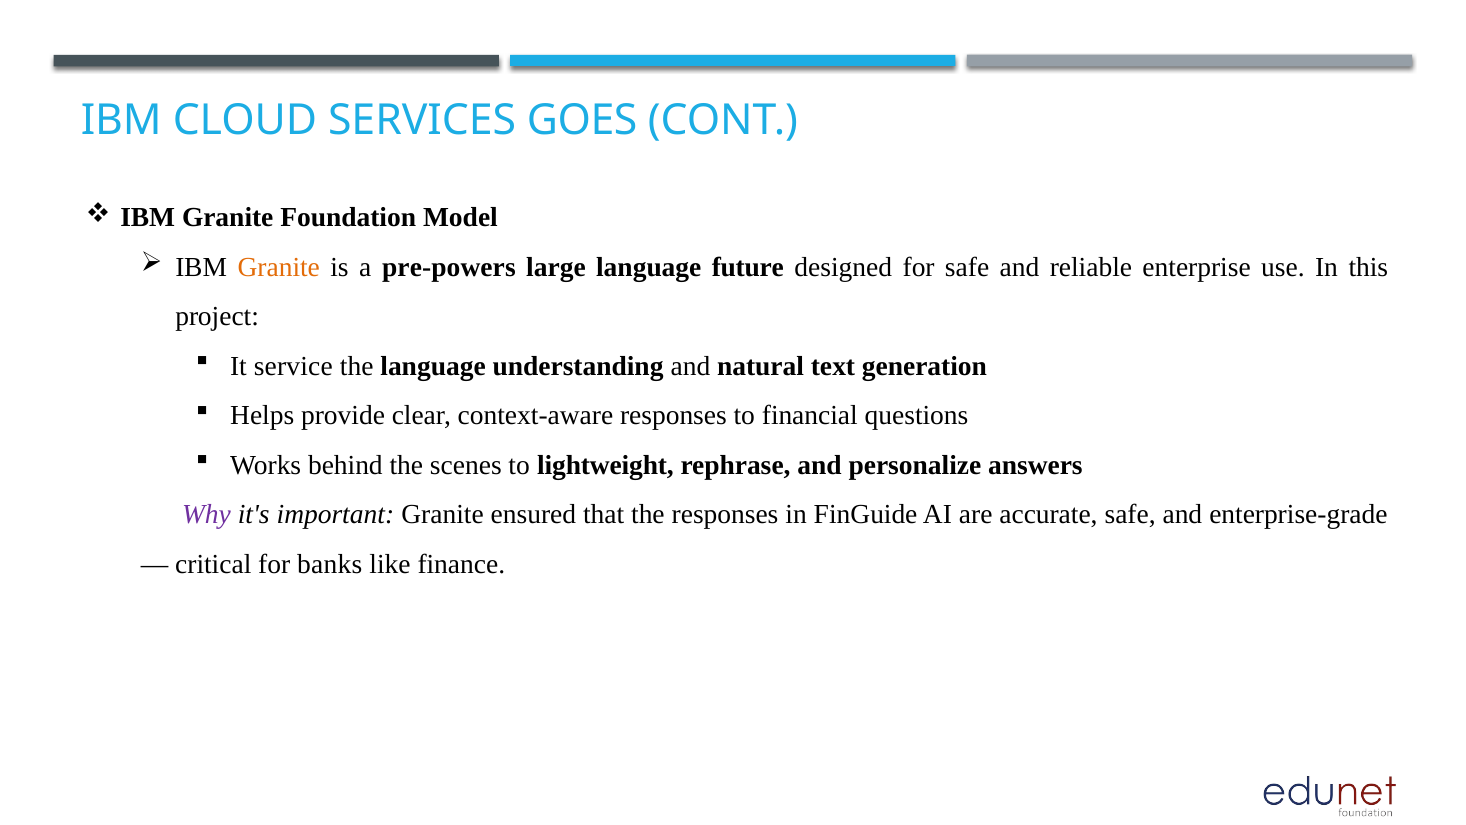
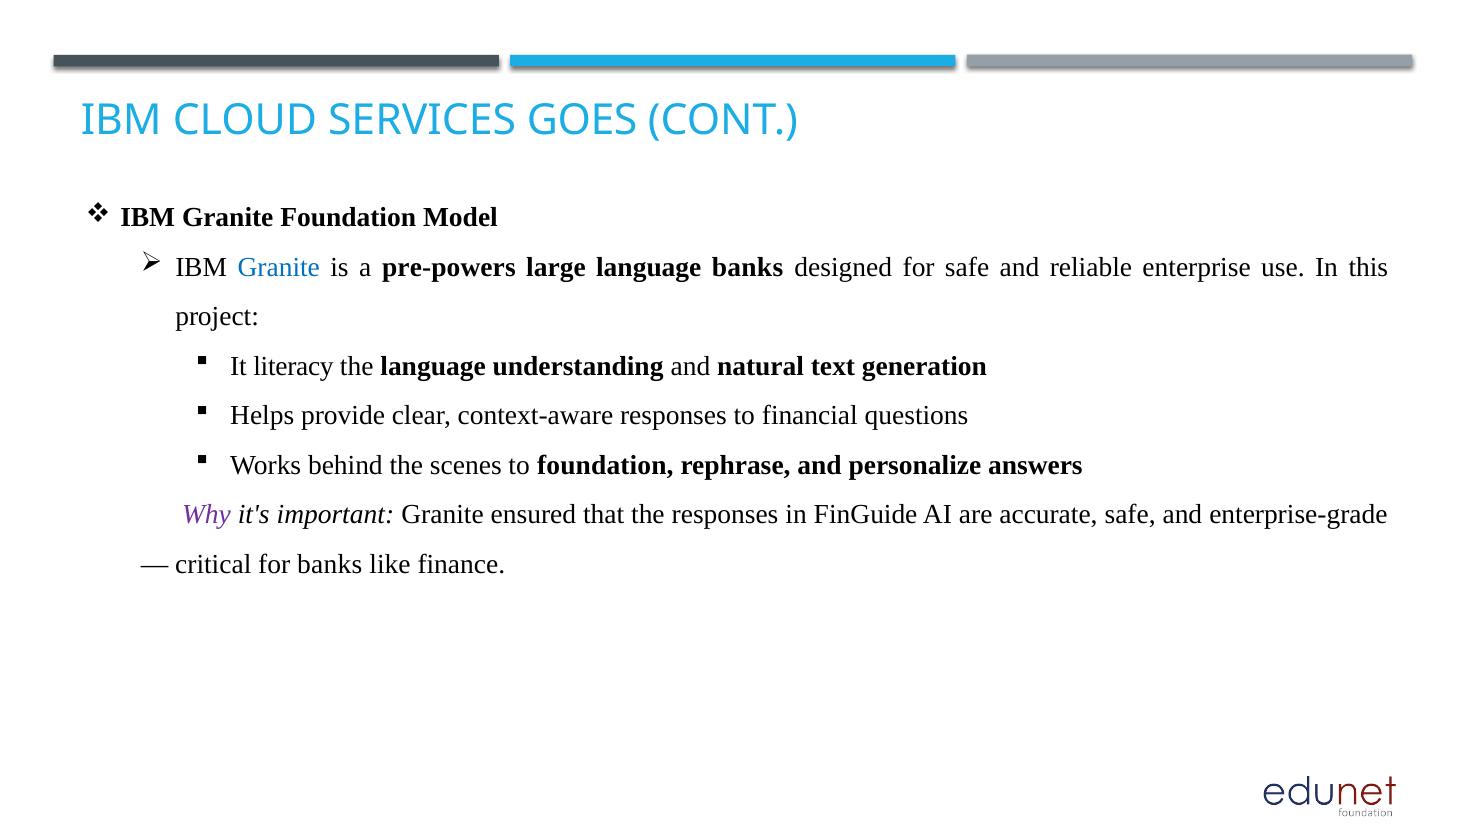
Granite colour: orange -> blue (279, 267)
language future: future -> banks (748, 267)
service: service -> literacy (294, 366)
to lightweight: lightweight -> foundation (605, 465)
